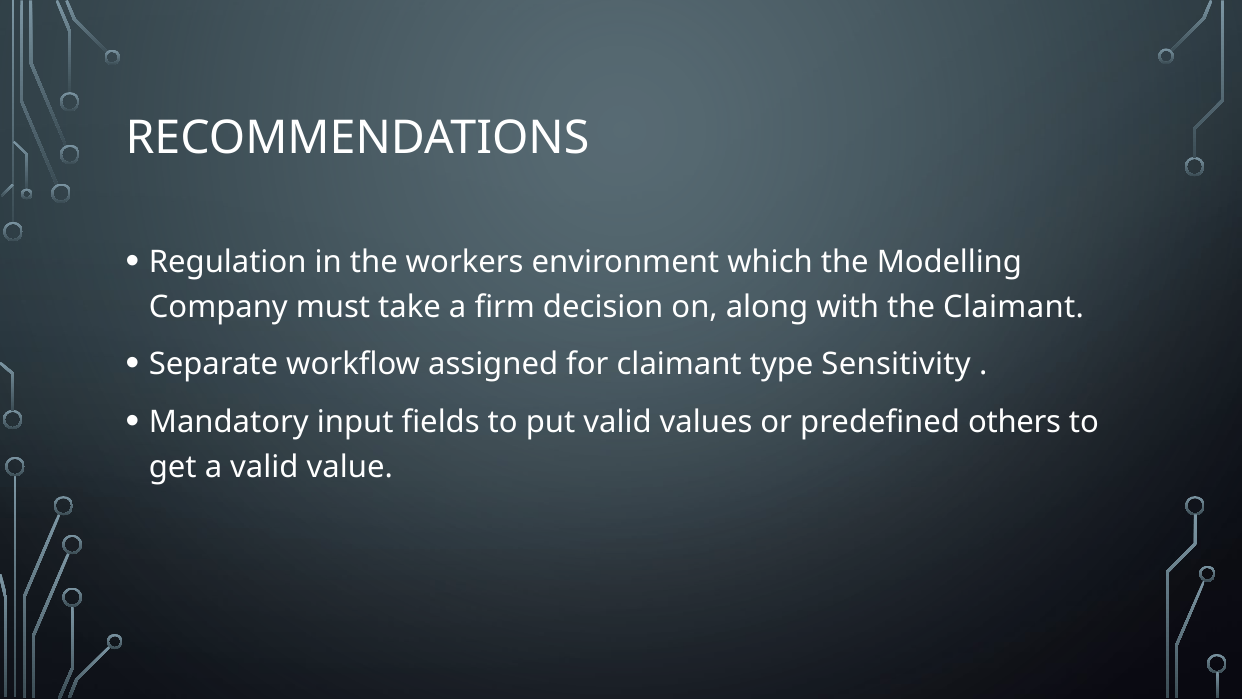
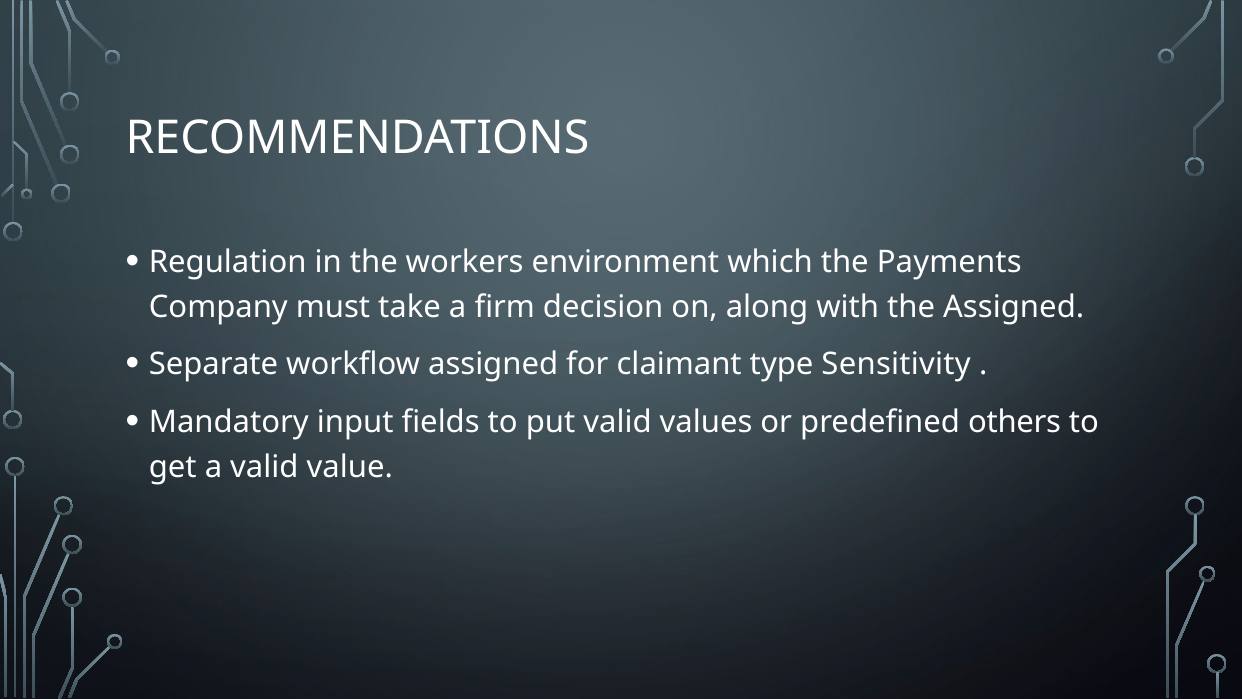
Modelling: Modelling -> Payments (949, 262)
the Claimant: Claimant -> Assigned (1014, 307)
